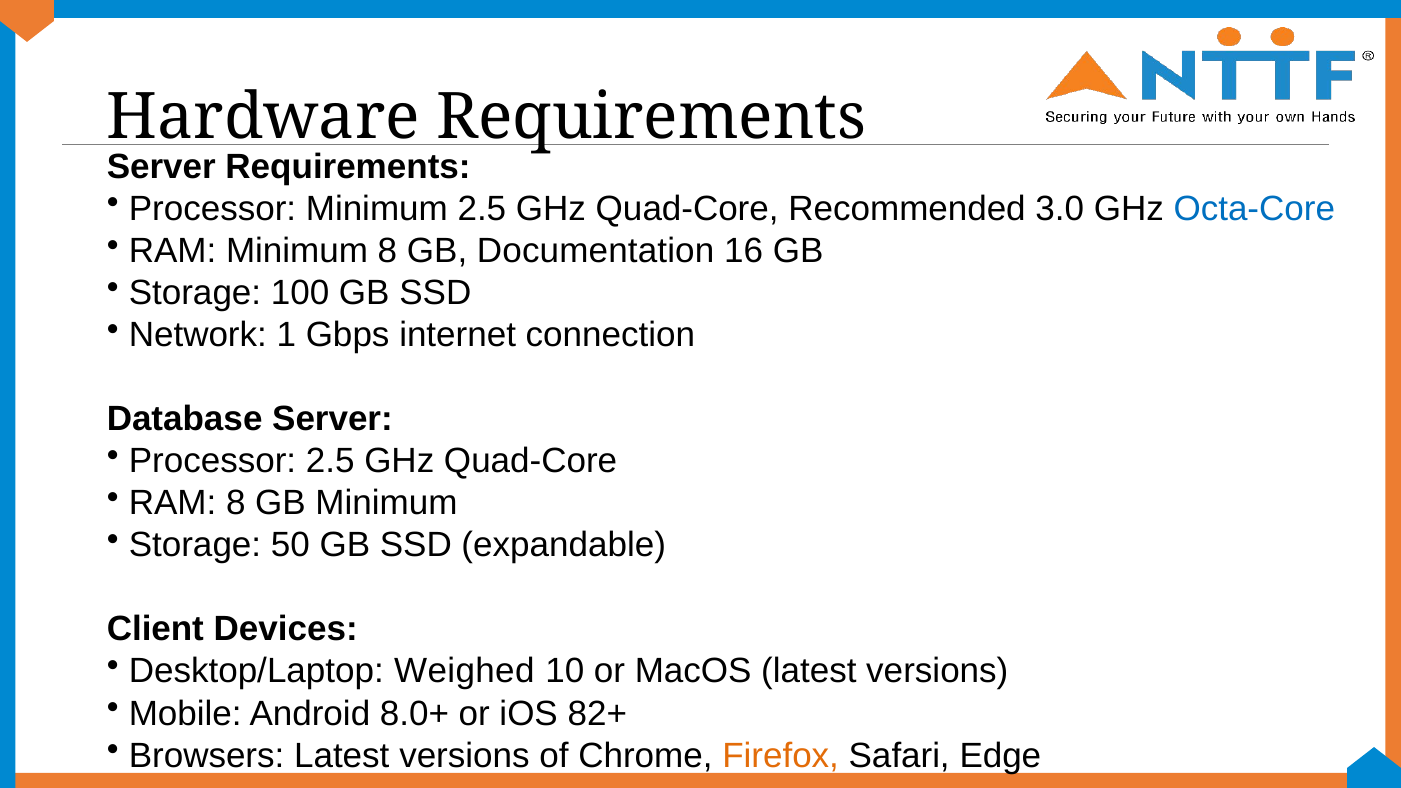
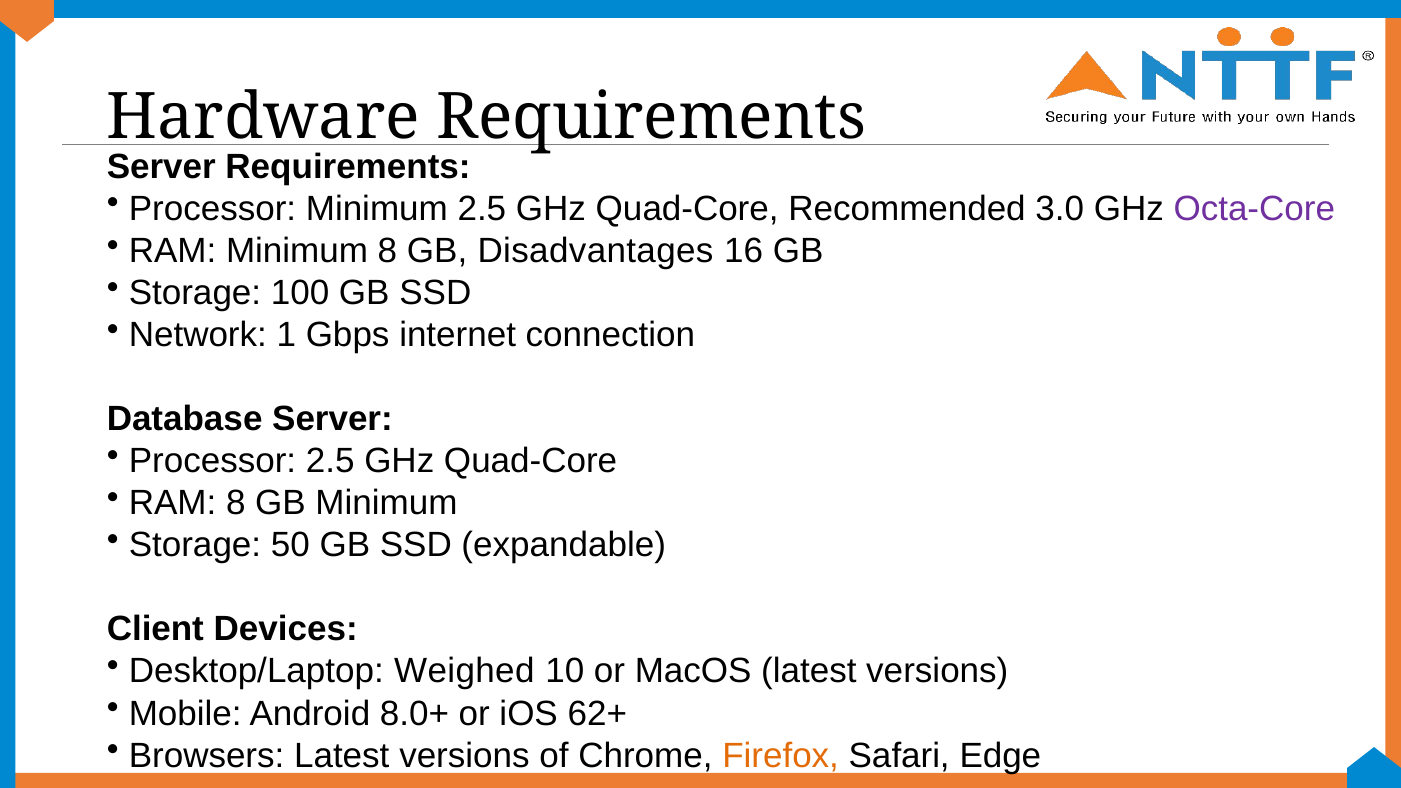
Octa-Core colour: blue -> purple (1254, 209)
Documentation: Documentation -> Disadvantages (596, 251)
82+: 82+ -> 62+ (597, 713)
